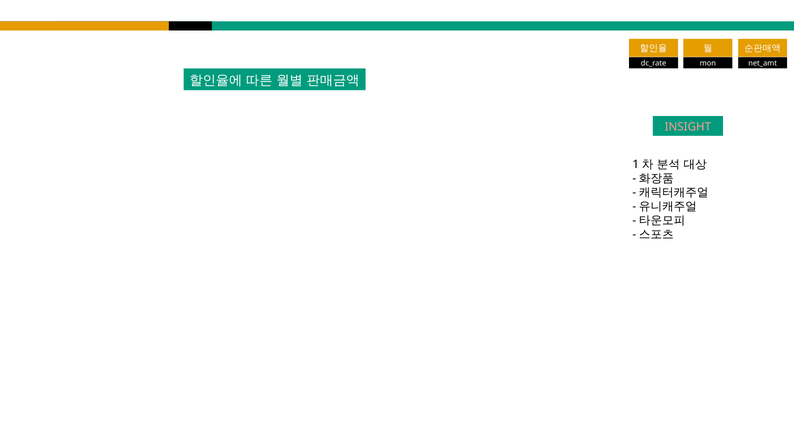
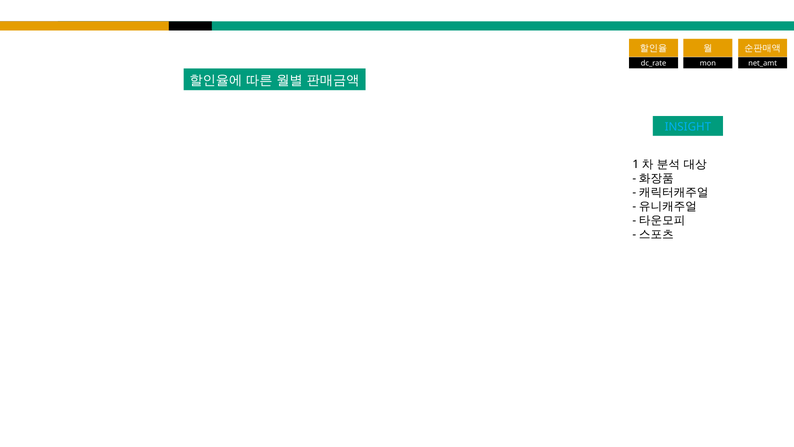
INSIGHT colour: pink -> light blue (688, 127)
